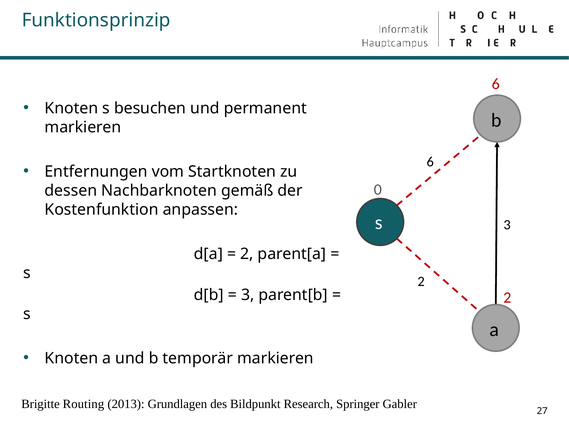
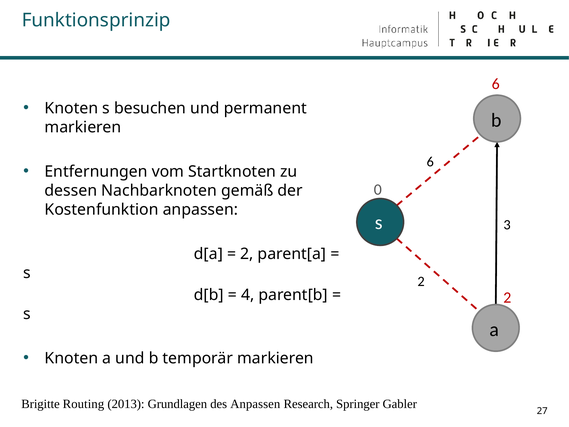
3: 3 -> 4 (248, 295)
des Bildpunkt: Bildpunkt -> Anpassen (255, 404)
